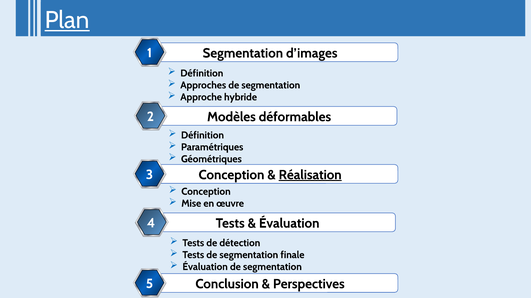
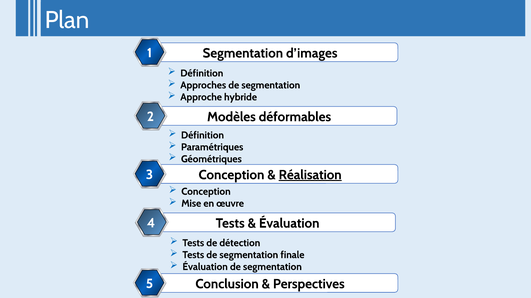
Plan underline: present -> none (67, 20)
